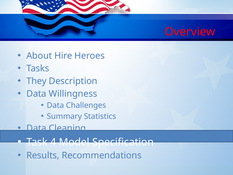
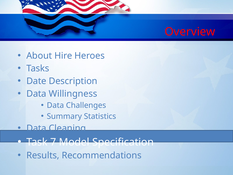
They: They -> Date (36, 81)
4: 4 -> 7 (53, 142)
